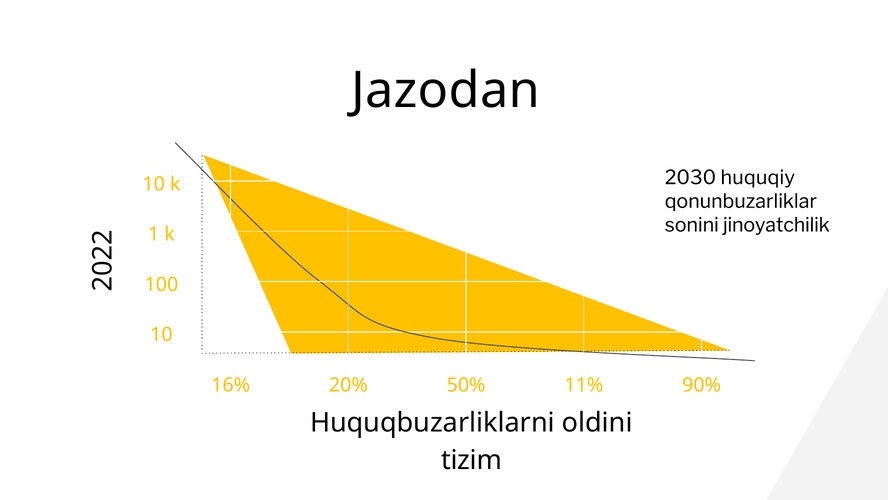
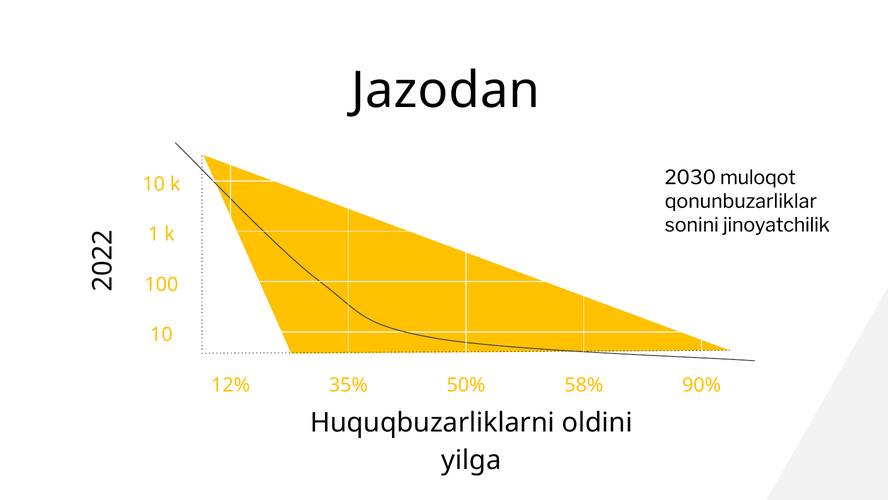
huquqiy: huquqiy -> muloqot (758, 177)
16%: 16% -> 12% (231, 385)
20%: 20% -> 35% (348, 385)
11%: 11% -> 58% (584, 385)
tizim: tizim -> yilga (471, 460)
